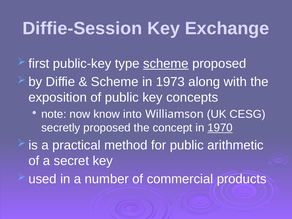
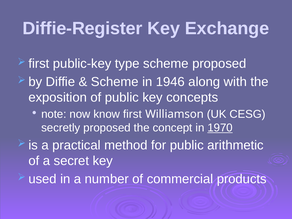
Diffie-Session: Diffie-Session -> Diffie-Register (82, 28)
scheme underline: present -> none (166, 64)
1973: 1973 -> 1946 (170, 82)
know into: into -> first (132, 114)
